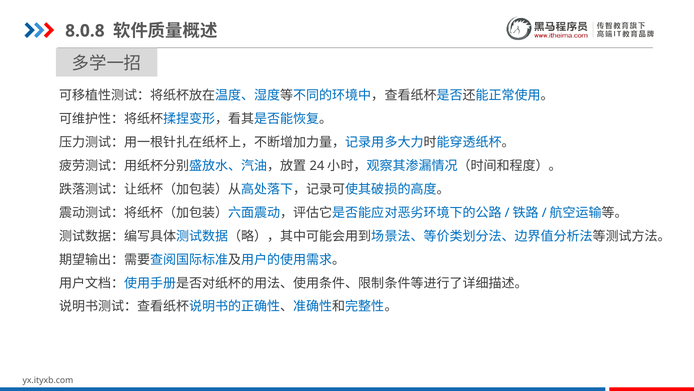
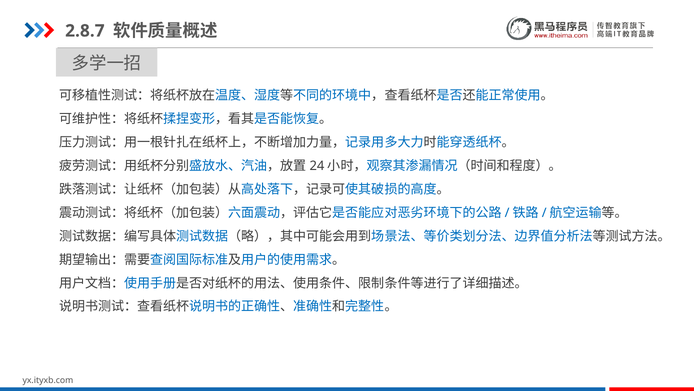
8.0.8: 8.0.8 -> 2.8.7 (85, 31)
